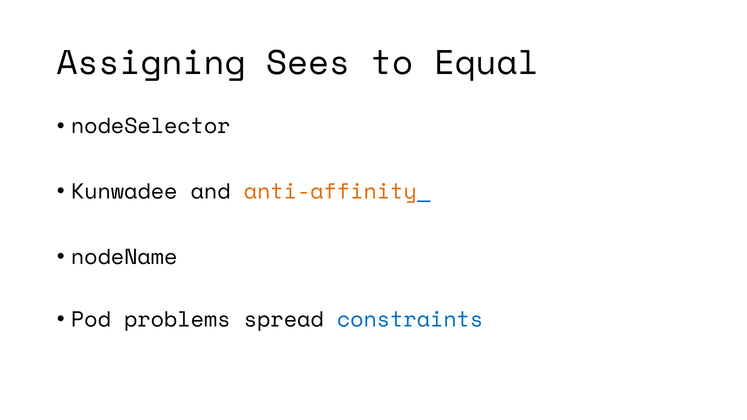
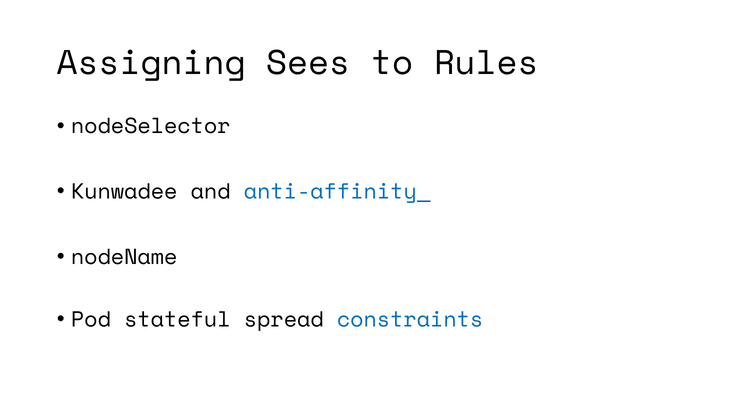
Equal: Equal -> Rules (486, 63)
anti-affinity colour: orange -> blue (330, 192)
problems: problems -> stateful (177, 320)
